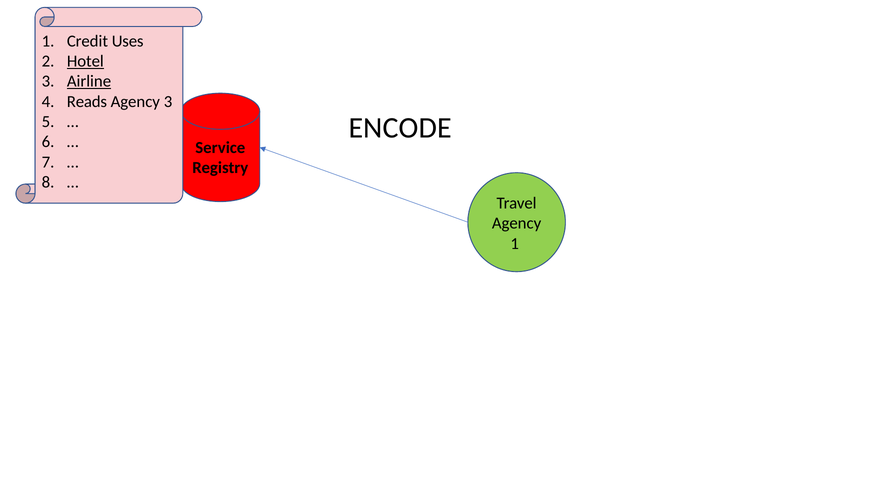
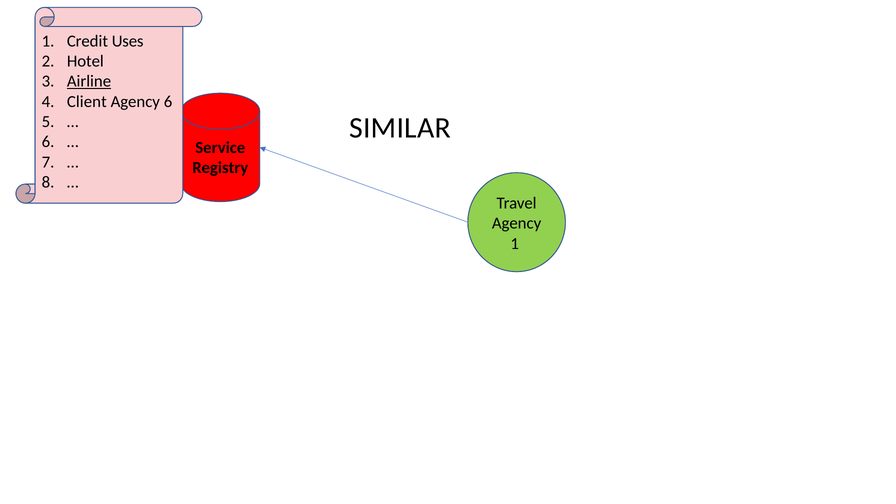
Hotel underline: present -> none (85, 61)
Reads: Reads -> Client (87, 102)
Agency 3: 3 -> 6 (168, 102)
ENCODE: ENCODE -> SIMILAR (400, 128)
